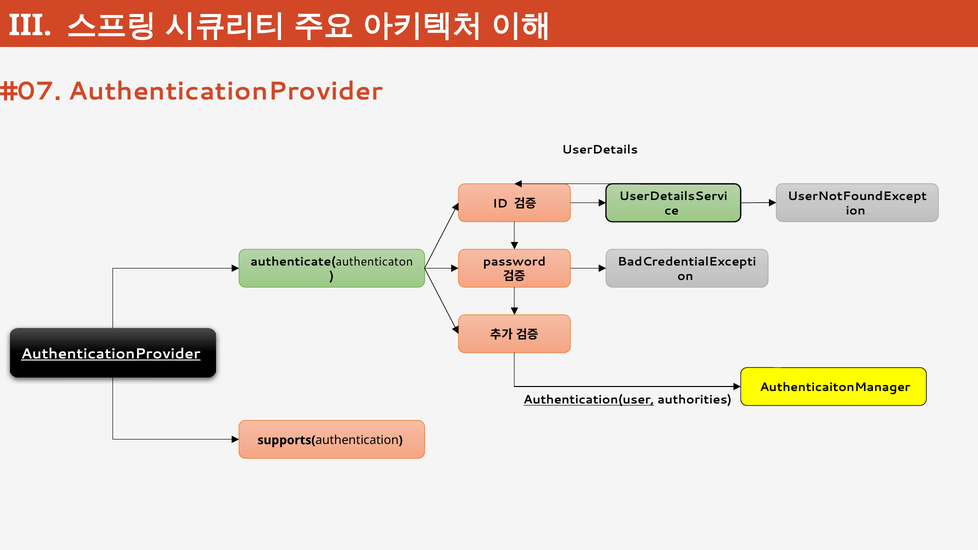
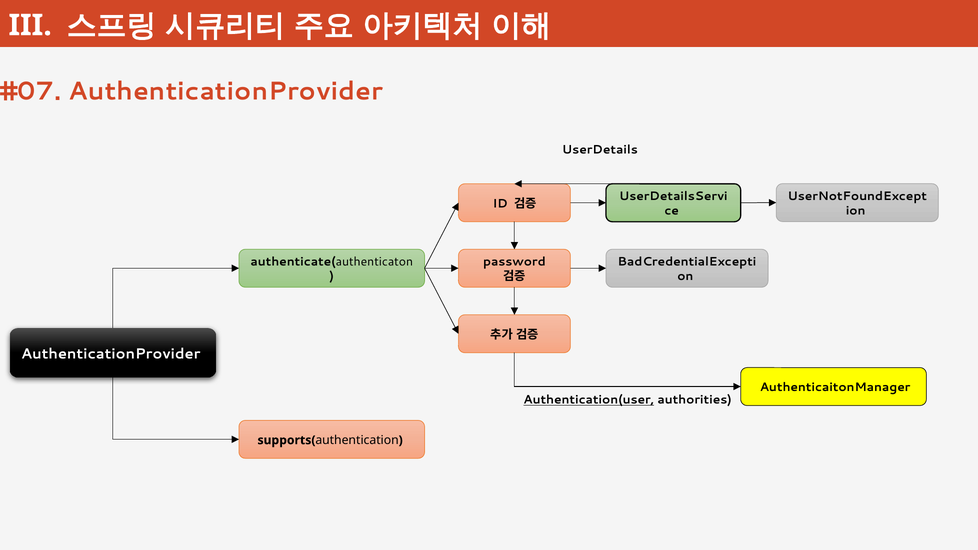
AuthenticationProvider underline: present -> none (111, 354)
